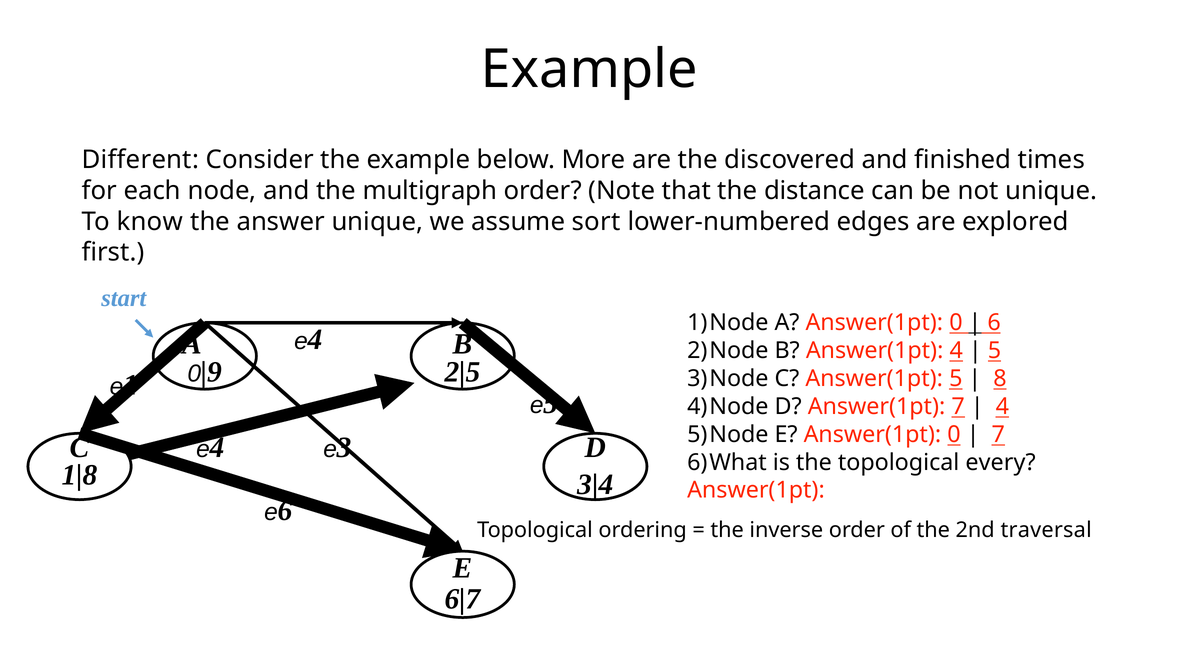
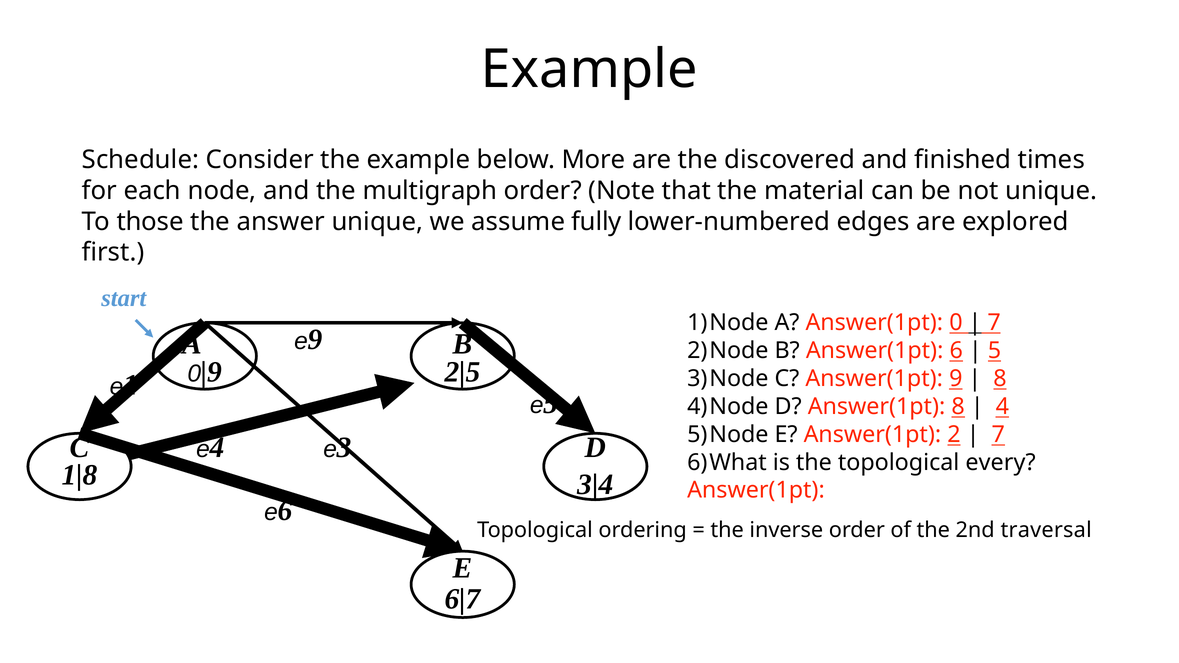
Different: Different -> Schedule (140, 160)
distance: distance -> material (814, 191)
know: know -> those (150, 222)
sort: sort -> fully (596, 222)
6: 6 -> 7 (994, 323)
4: 4 -> 9 (315, 340)
Answer(1pt 4: 4 -> 6 (956, 350)
Answer(1pt 5: 5 -> 9 (956, 378)
Answer(1pt 7: 7 -> 8 (958, 406)
E Answer(1pt 0: 0 -> 2 (954, 434)
